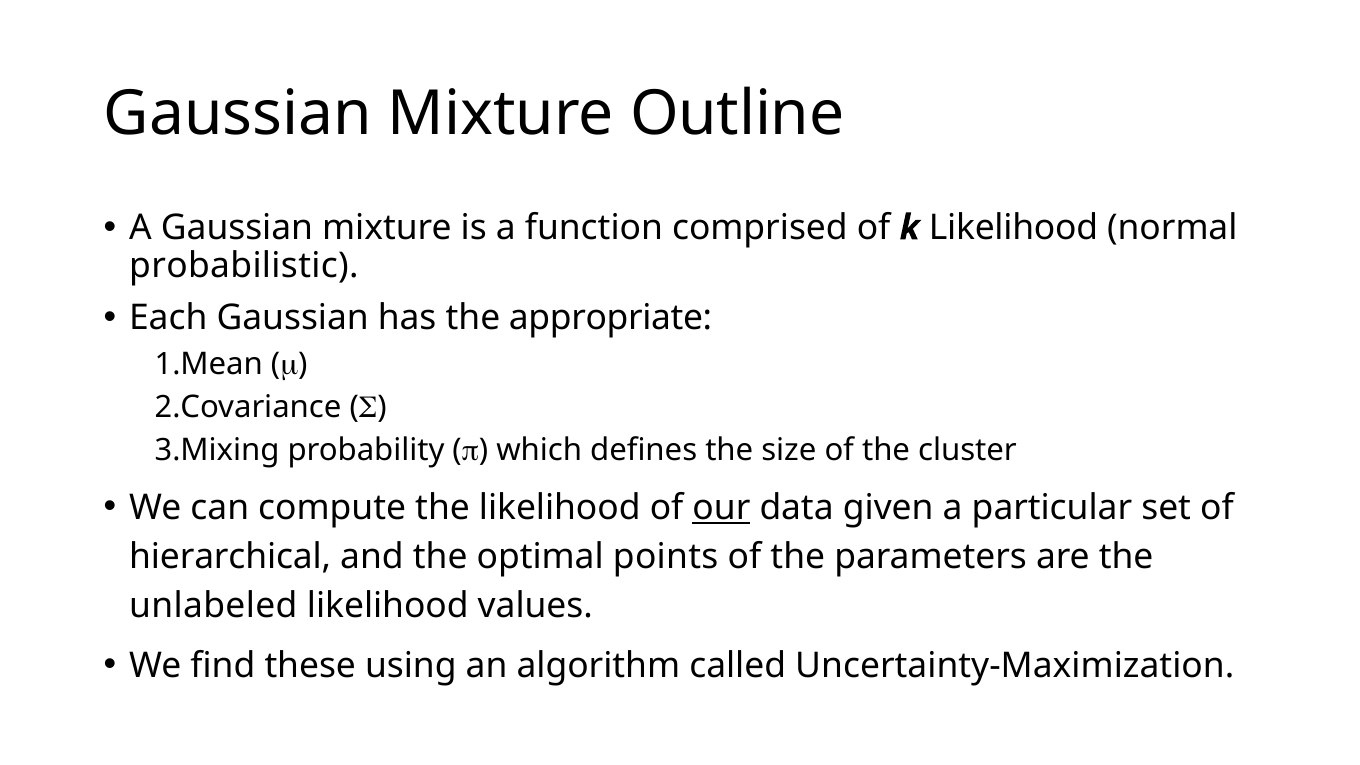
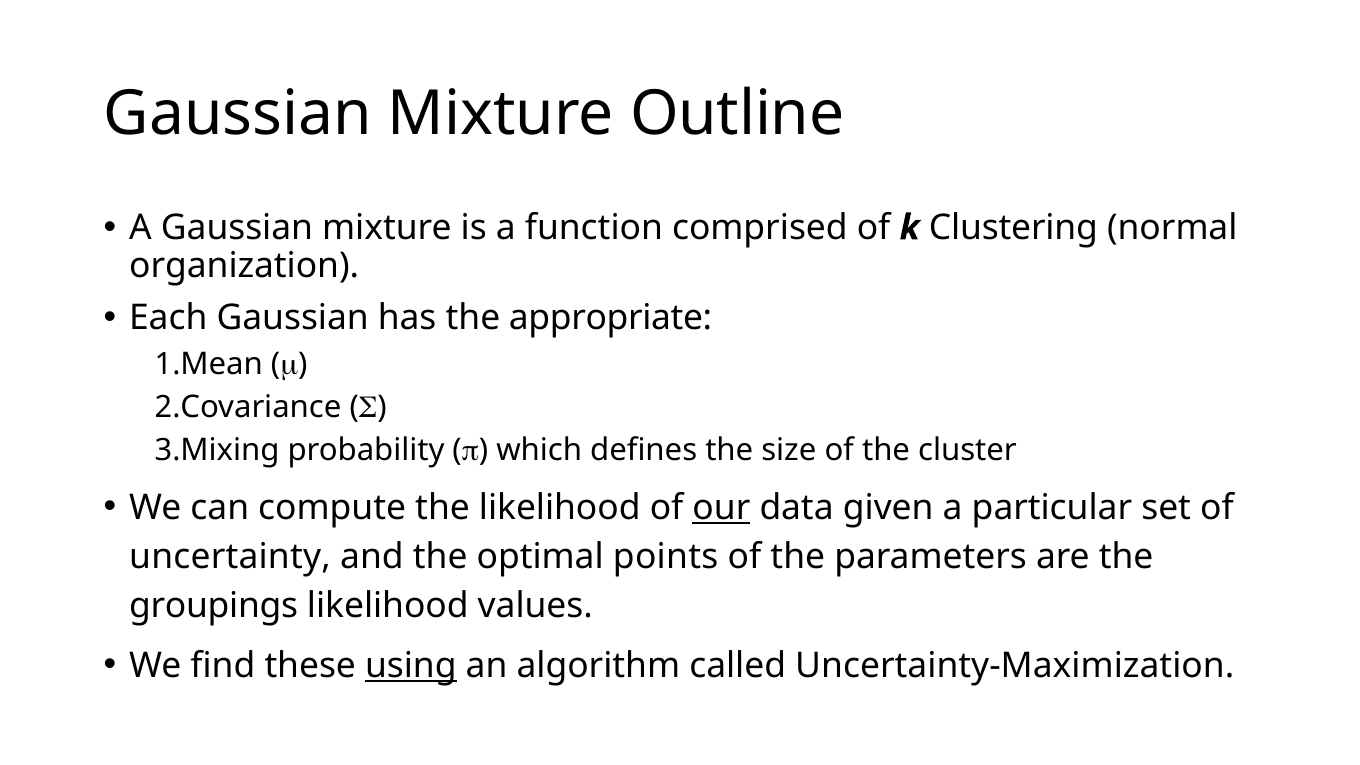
k Likelihood: Likelihood -> Clustering (1013, 228)
probabilistic: probabilistic -> organization (244, 266)
hierarchical: hierarchical -> uncertainty (230, 557)
unlabeled: unlabeled -> groupings (214, 606)
using underline: none -> present (411, 666)
